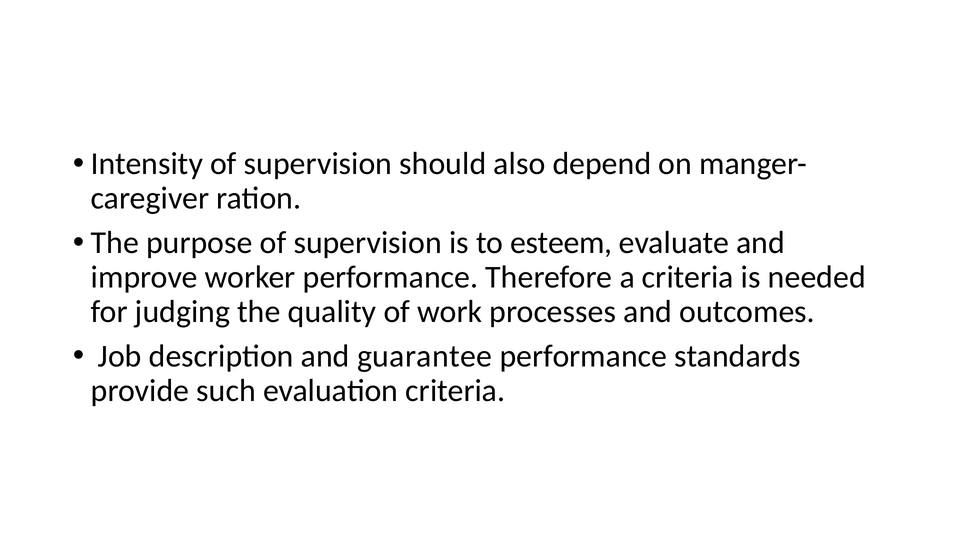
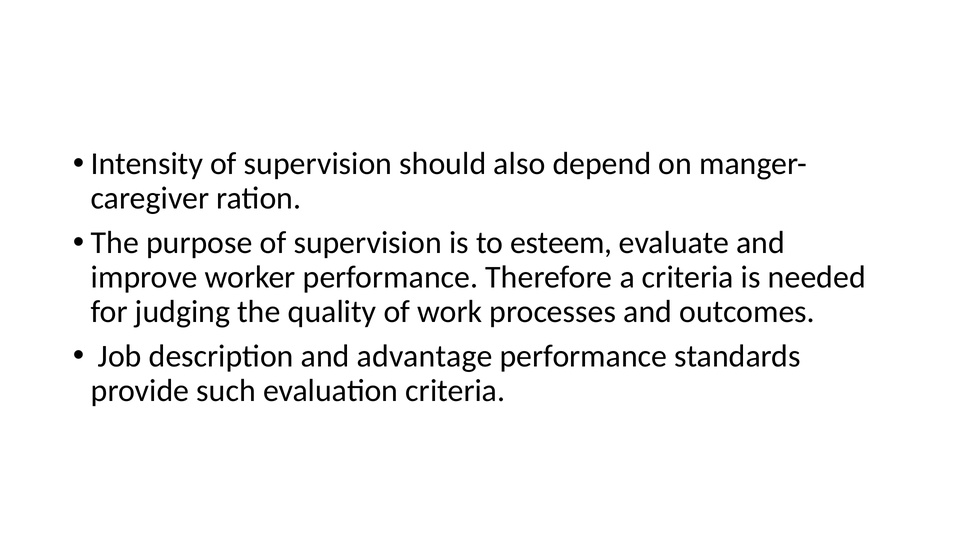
guarantee: guarantee -> advantage (425, 356)
